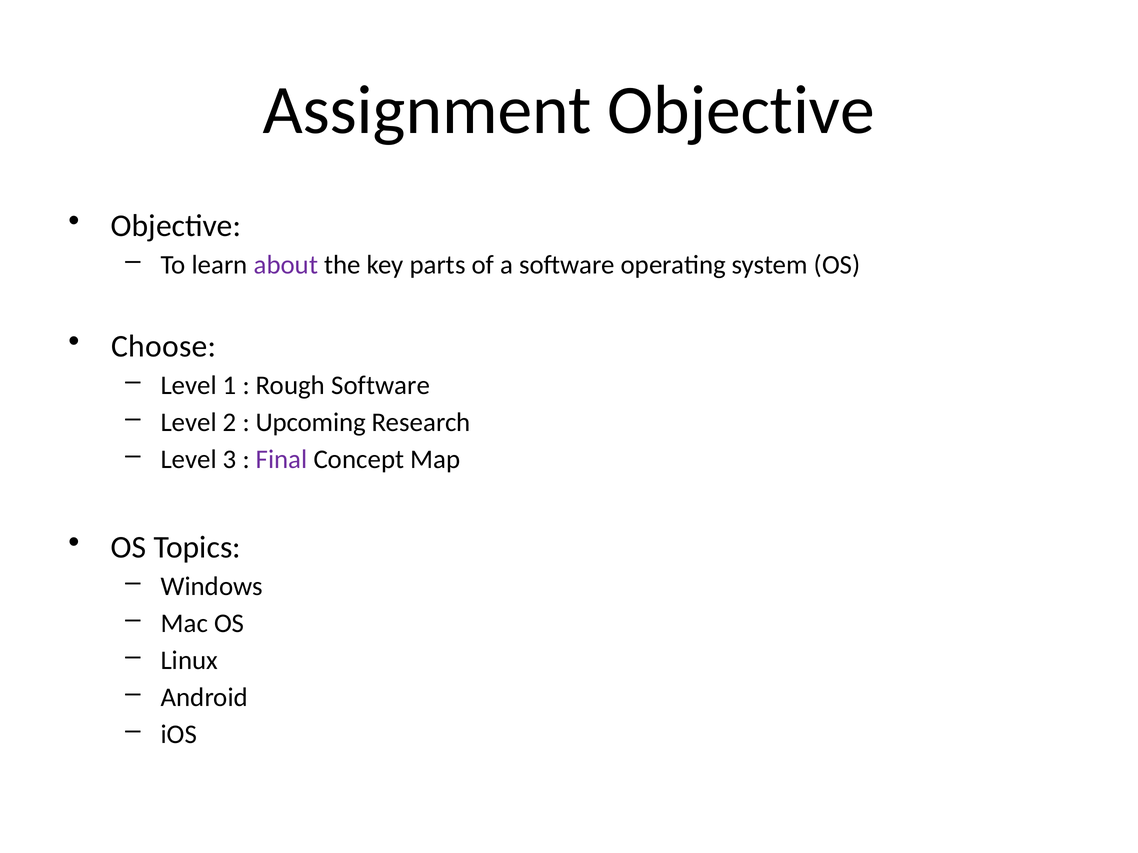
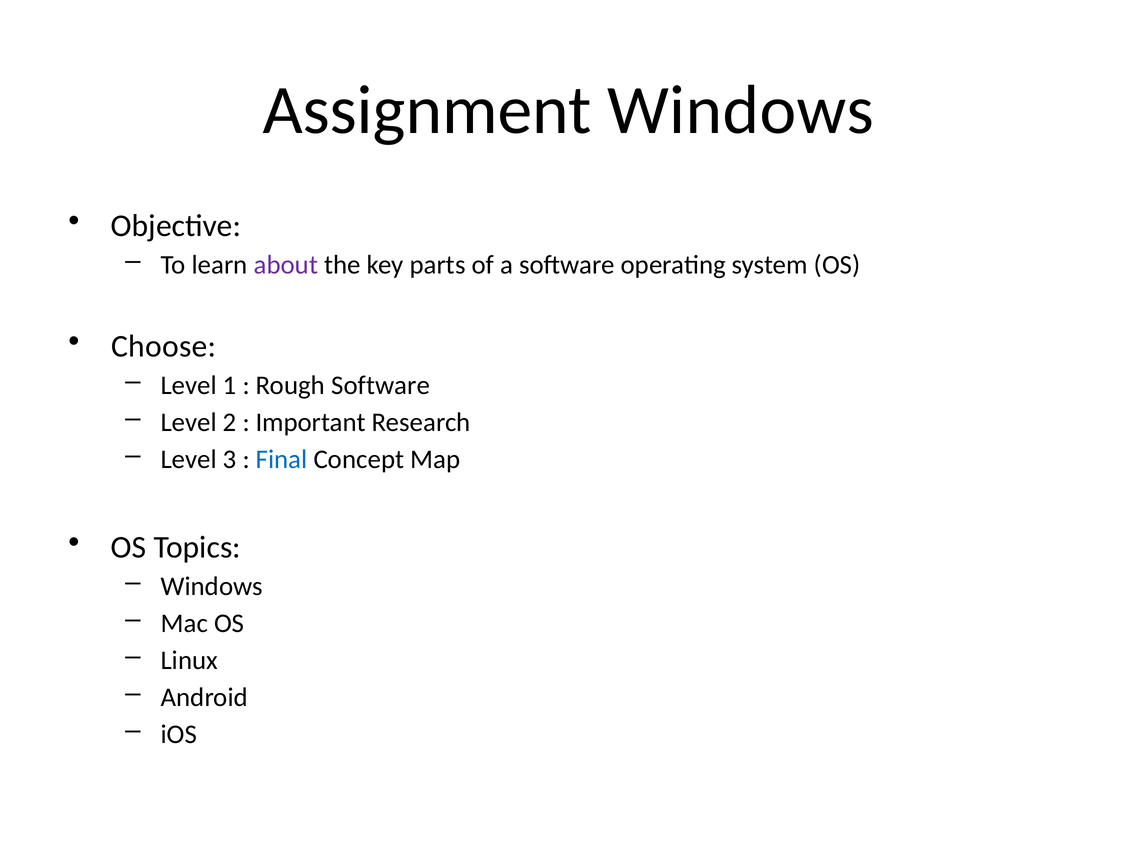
Assignment Objective: Objective -> Windows (741, 110)
Upcoming: Upcoming -> Important (311, 422)
Final colour: purple -> blue (282, 459)
